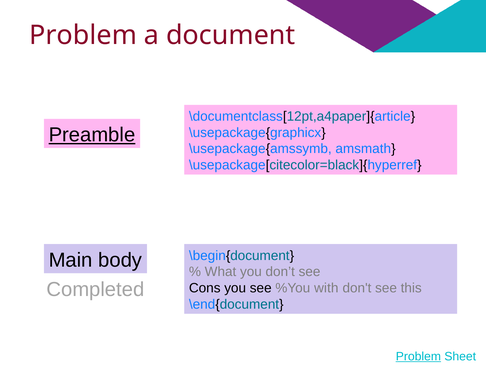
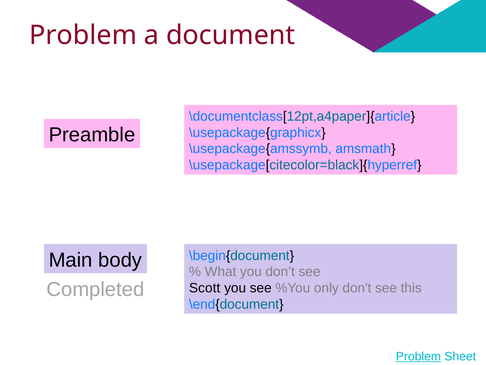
Preamble underline: present -> none (92, 135)
Cons: Cons -> Scott (205, 288)
with: with -> only (326, 288)
